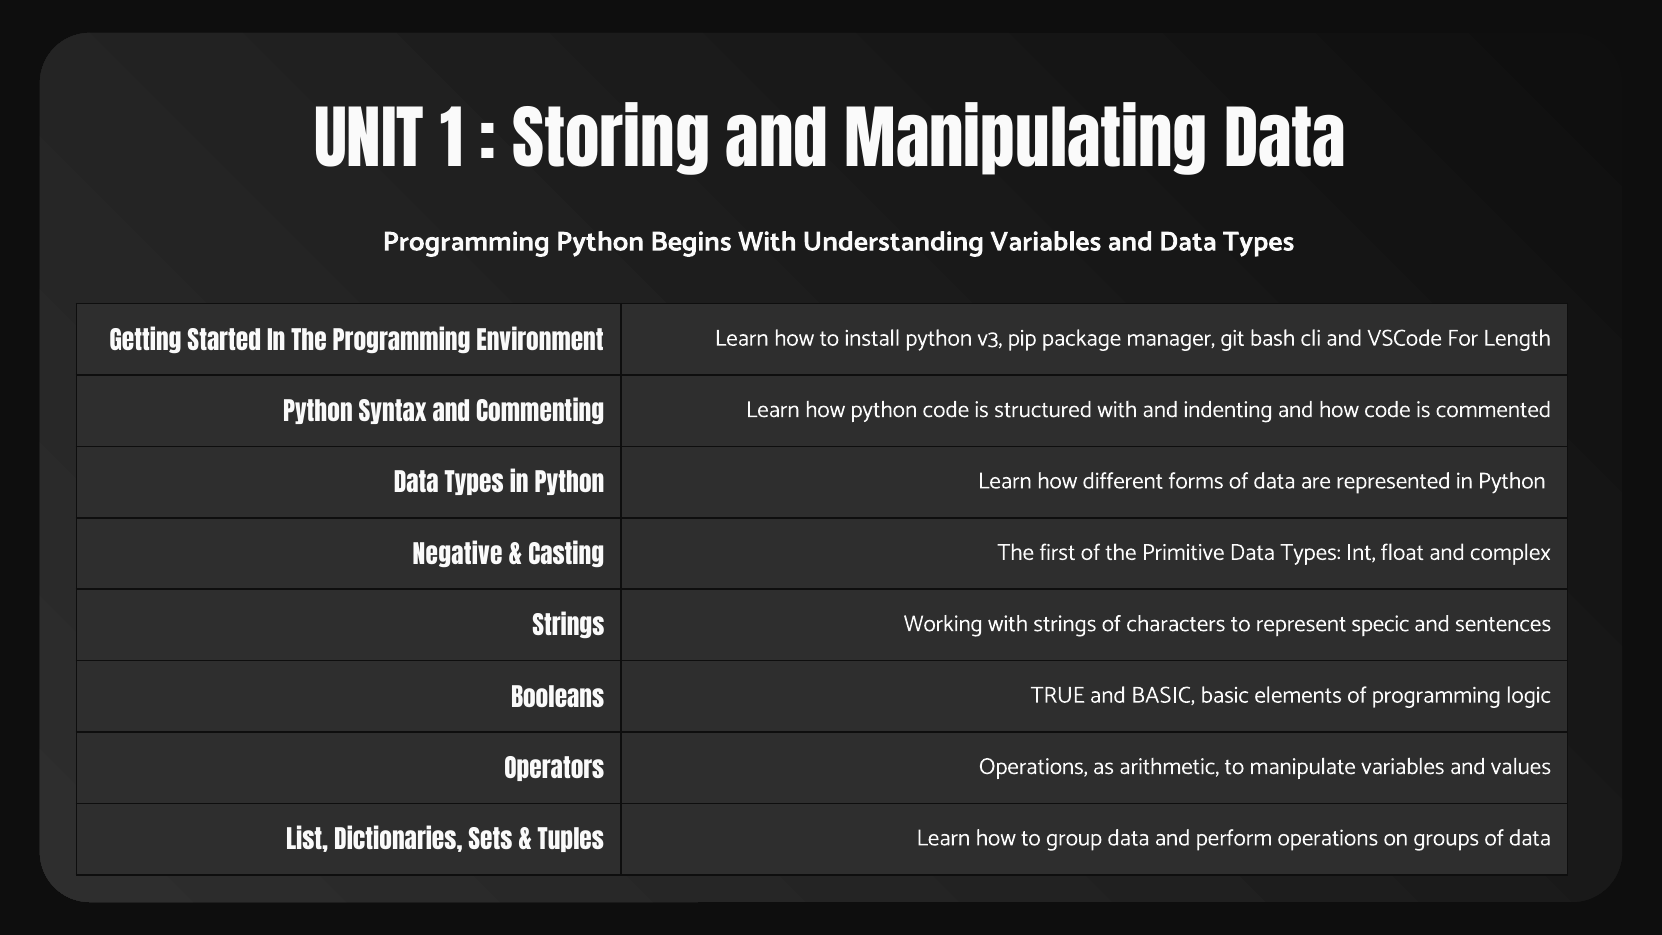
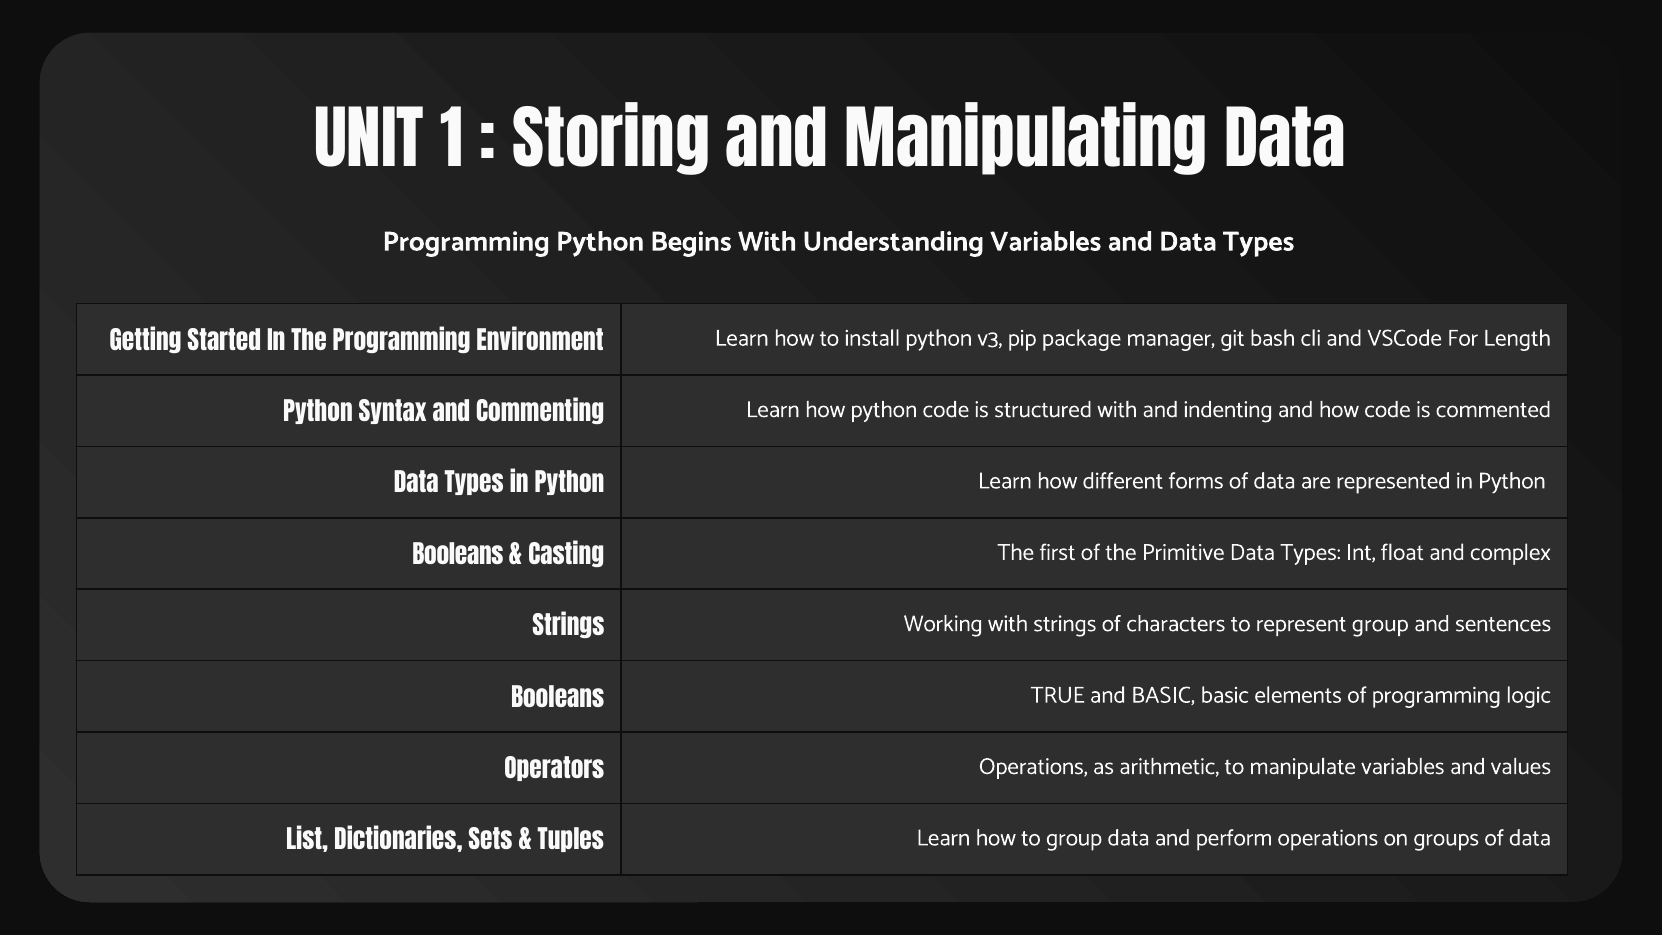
Negative: Negative -> Booleans (458, 556)
represent specic: specic -> group (1380, 624)
